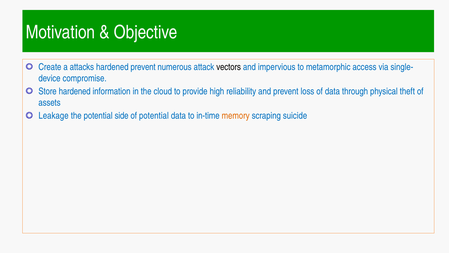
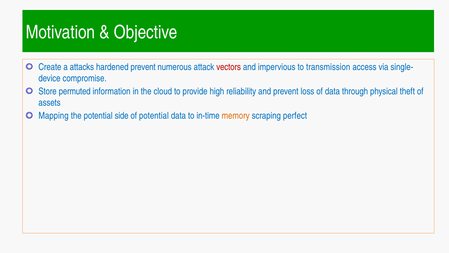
vectors colour: black -> red (229, 67)
metamorphic: metamorphic -> transmission (328, 67)
Store hardened: hardened -> permuted (75, 91)
Leakage: Leakage -> Mapping (54, 116)
suicide: suicide -> perfect (295, 116)
